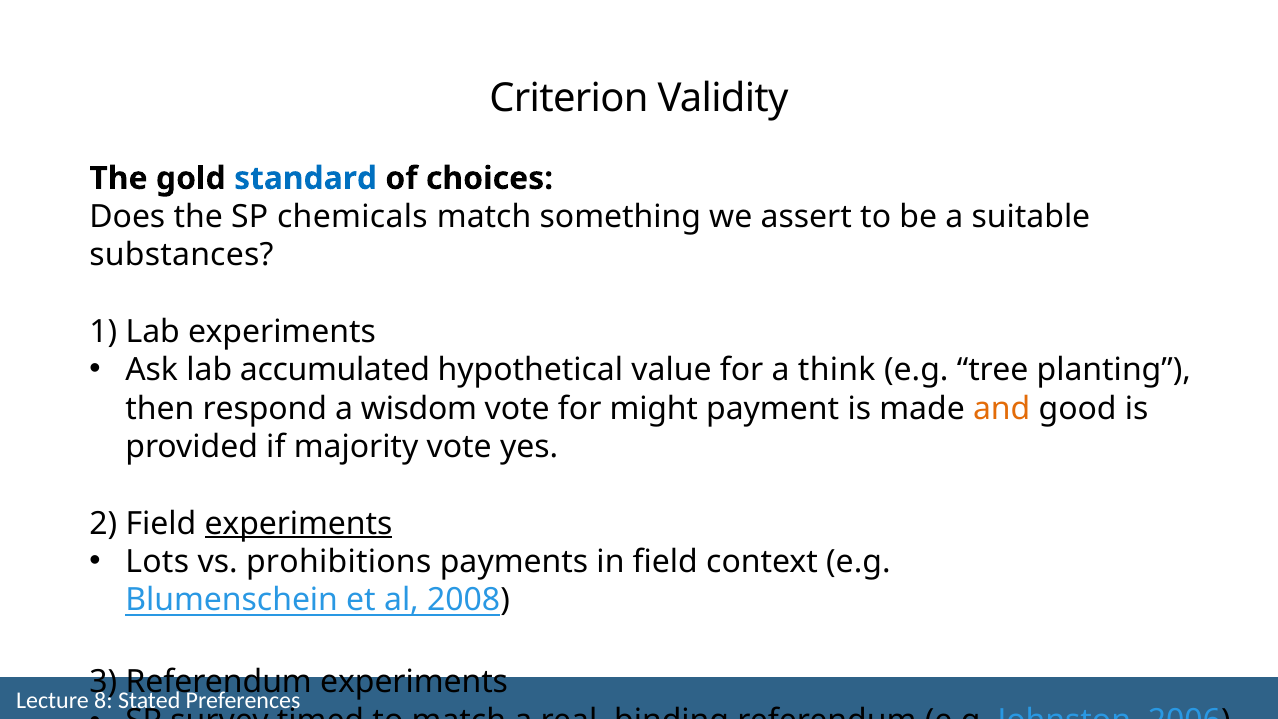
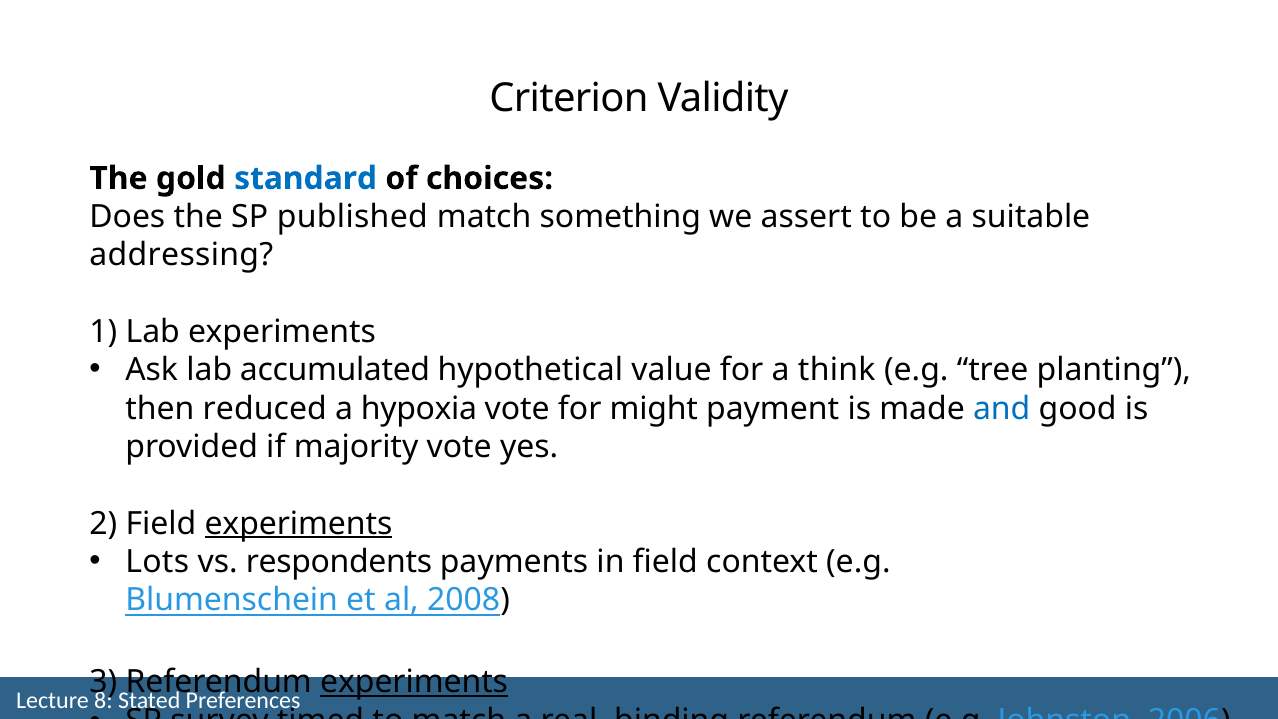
chemicals: chemicals -> published (352, 217)
substances: substances -> addressing (181, 255)
respond: respond -> reduced (265, 408)
wisdom: wisdom -> hypoxia (419, 408)
and colour: orange -> blue (1002, 408)
prohibitions: prohibitions -> respondents (339, 562)
experiments underline: none -> present (414, 682)
